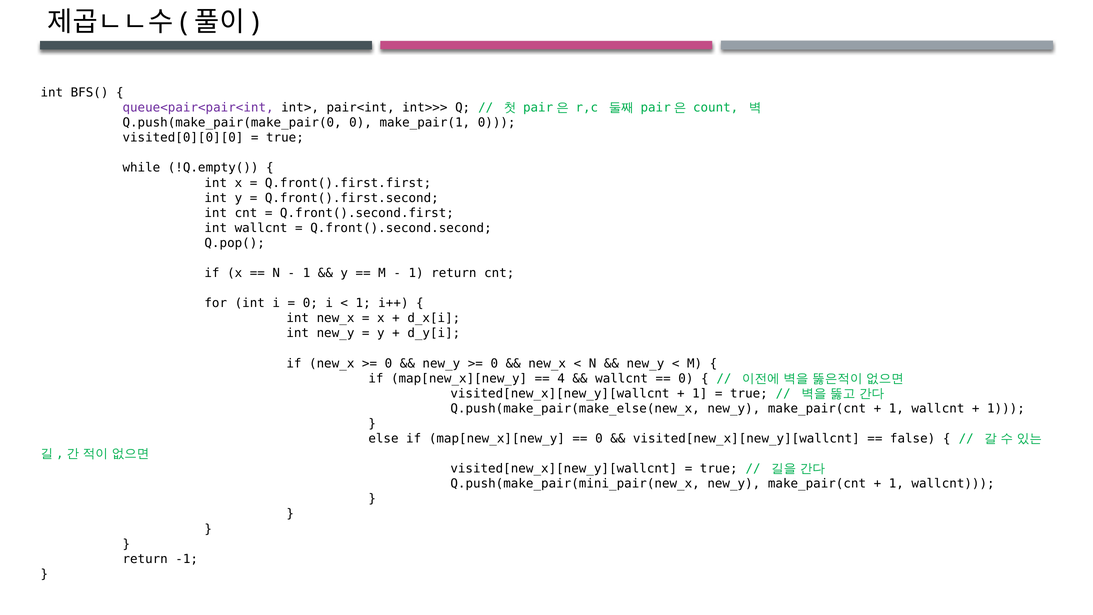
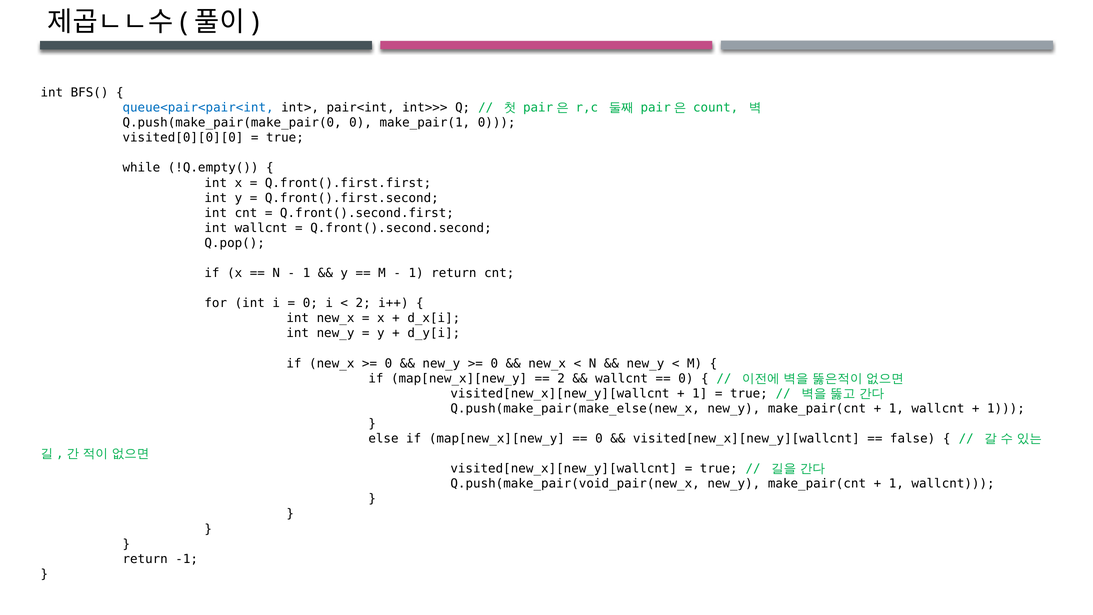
queue<pair<pair<int colour: purple -> blue (198, 108)
1: 1 -> 2 (363, 303)
4: 4 -> 2 (561, 378)
Q.push(make_pair(mini_pair(new_x: Q.push(make_pair(mini_pair(new_x -> Q.push(make_pair(void_pair(new_x (575, 484)
